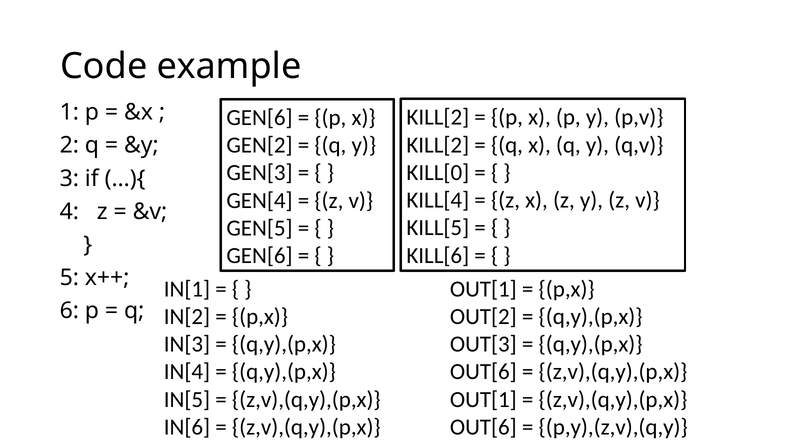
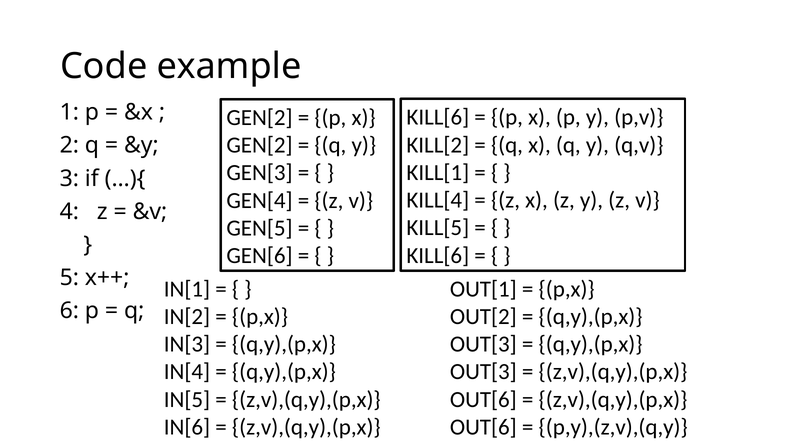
KILL[2: KILL[2 -> KILL[6 (438, 117)
GEN[6: GEN[6 -> GEN[2 (259, 117)
KILL[0: KILL[0 -> KILL[1 (438, 173)
OUT[6: OUT[6 -> OUT[3 (483, 372)
OUT[1: OUT[1 -> OUT[6 (483, 399)
